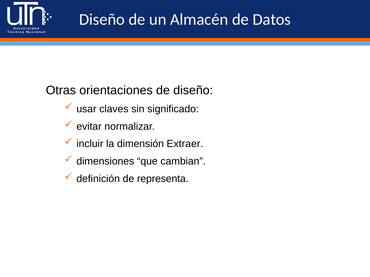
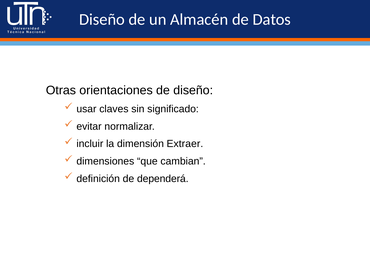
representa: representa -> dependerá (163, 179)
